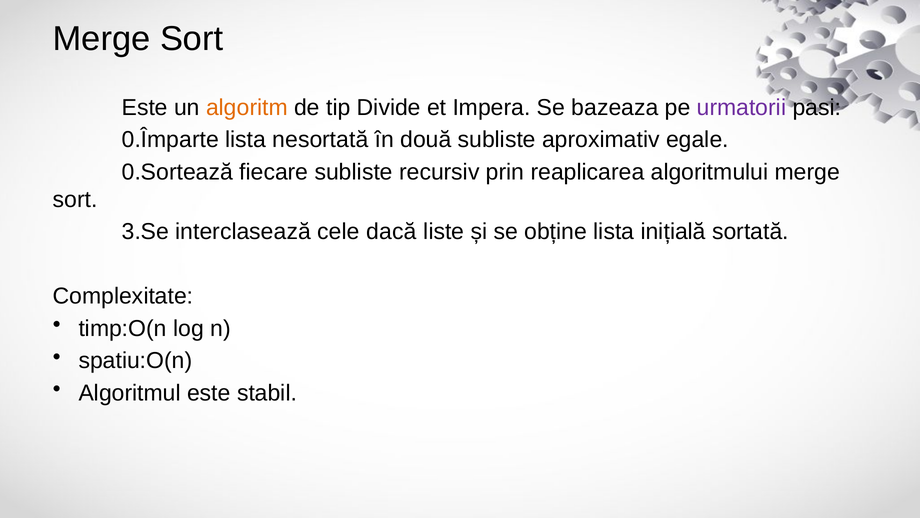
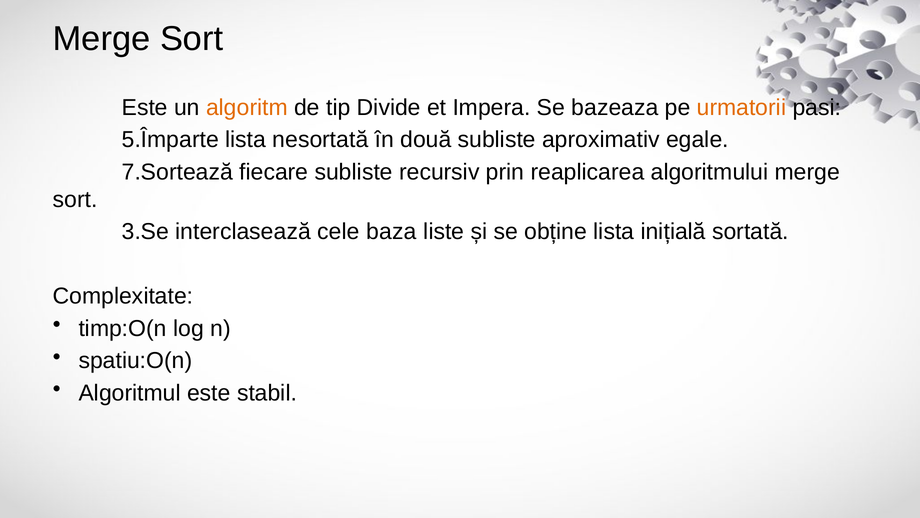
urmatorii colour: purple -> orange (741, 107)
0.Împarte: 0.Împarte -> 5.Împarte (170, 140)
0.Sortează: 0.Sortează -> 7.Sortează (177, 172)
dacă: dacă -> baza (391, 232)
